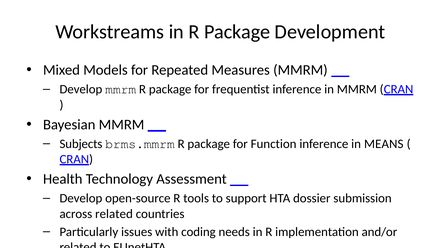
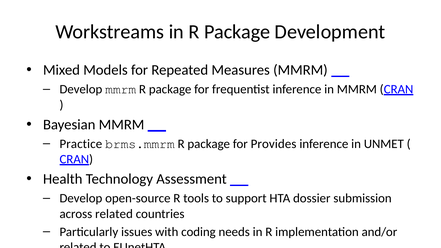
Subjects: Subjects -> Practice (81, 144)
Function: Function -> Provides (274, 144)
MEANS: MEANS -> UNMET (384, 144)
